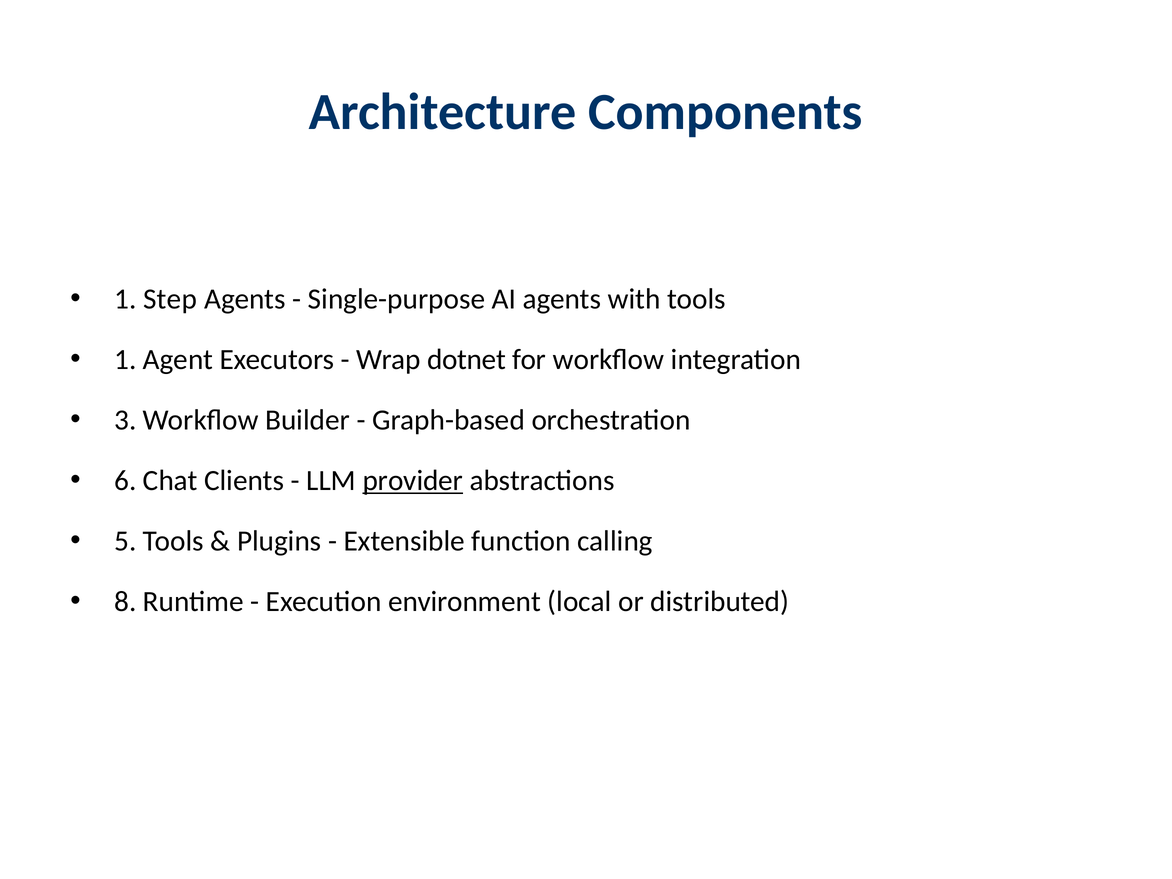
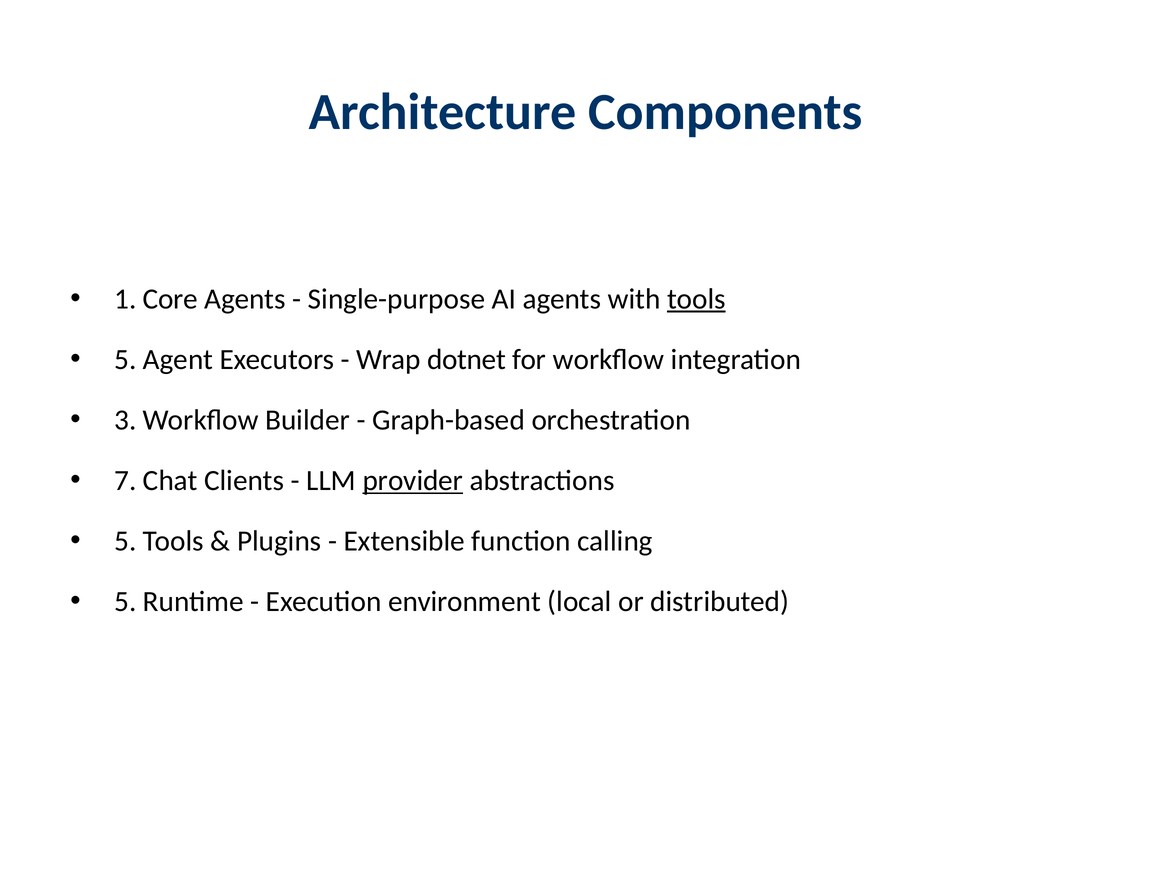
Step: Step -> Core (170, 299)
tools underline: none -> present (696, 299)
1: 1 -> 5 (125, 360)
6: 6 -> 7 (125, 481)
8: 8 -> 5 (125, 602)
